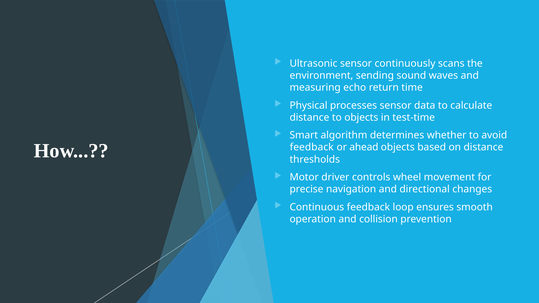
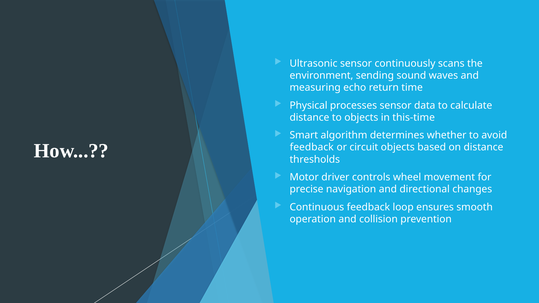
test-time: test-time -> this-time (414, 118)
ahead: ahead -> circuit (364, 147)
